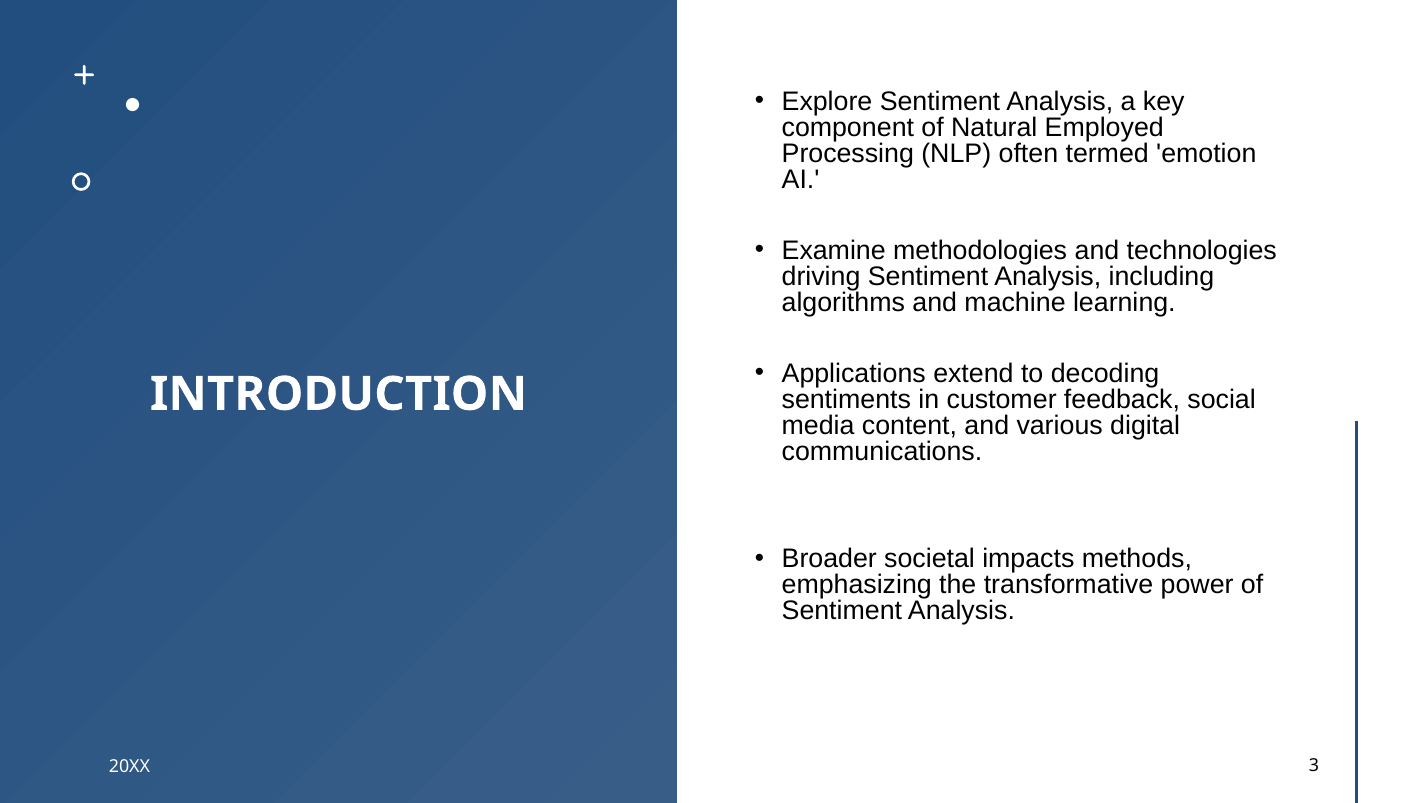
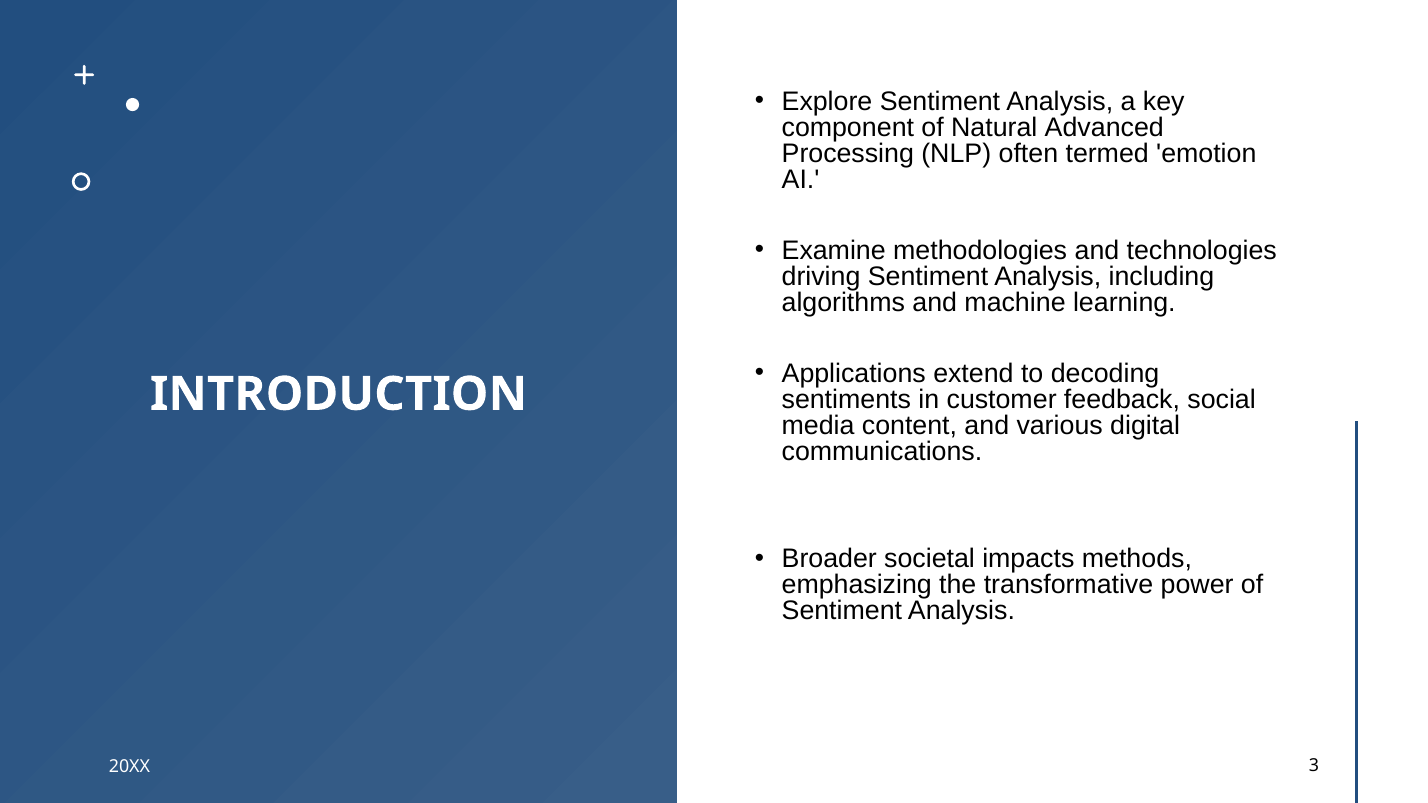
Employed: Employed -> Advanced (1104, 127)
